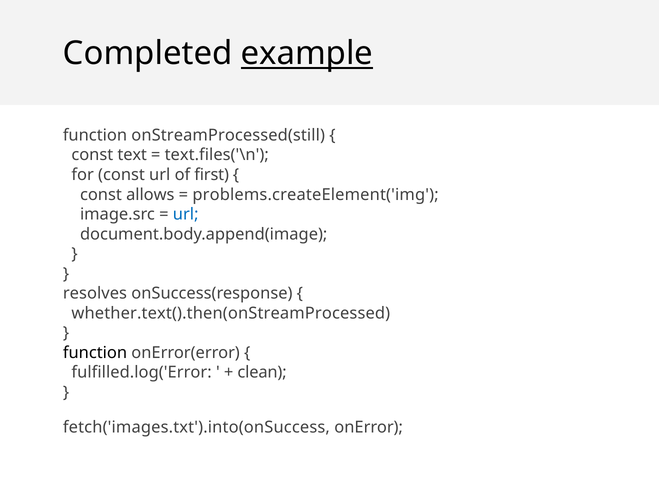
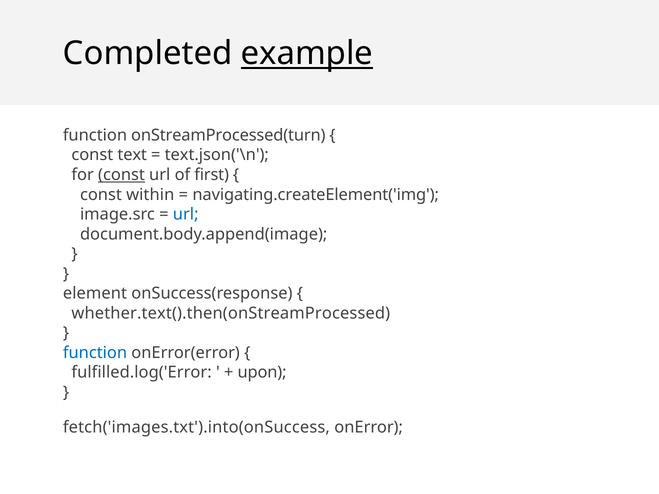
onStreamProcessed(still: onStreamProcessed(still -> onStreamProcessed(turn (228, 135)
text.files('\n: text.files('\n -> text.json('\n (217, 155)
const underline: none -> present (121, 175)
allows: allows -> within (150, 195)
problems.createElement('img: problems.createElement('img -> navigating.createElement('img (316, 195)
resolves: resolves -> element (95, 294)
function colour: black -> blue (95, 353)
clean: clean -> upon (262, 373)
